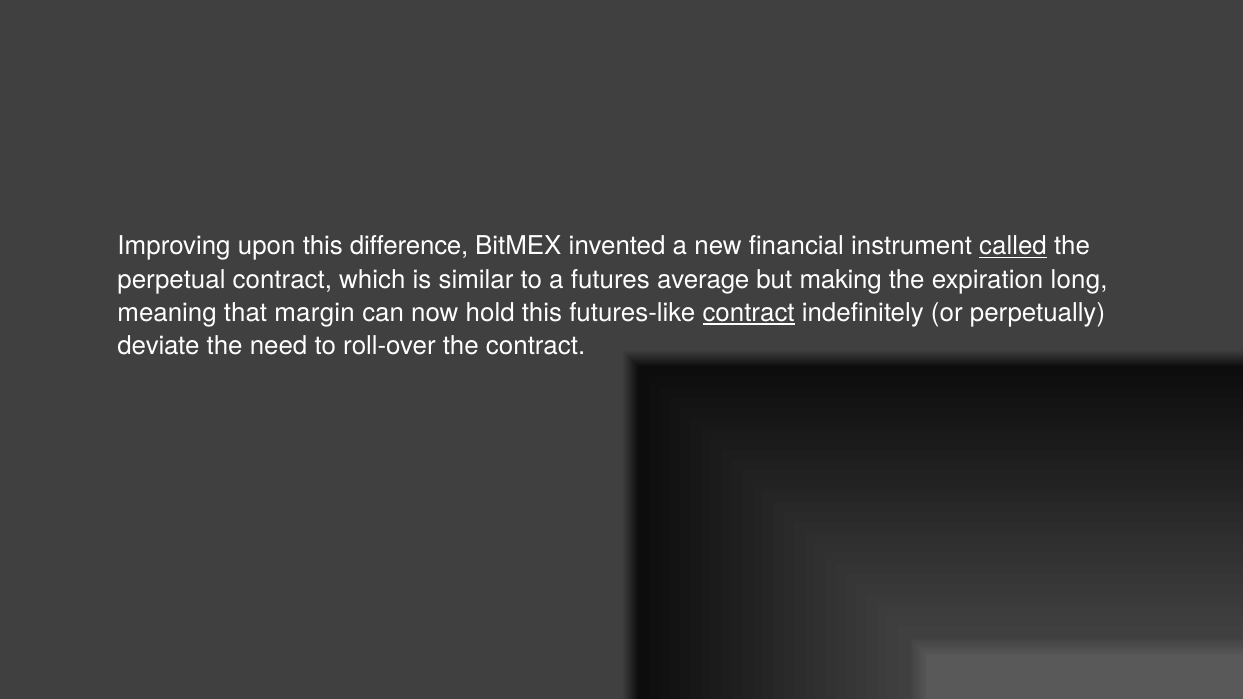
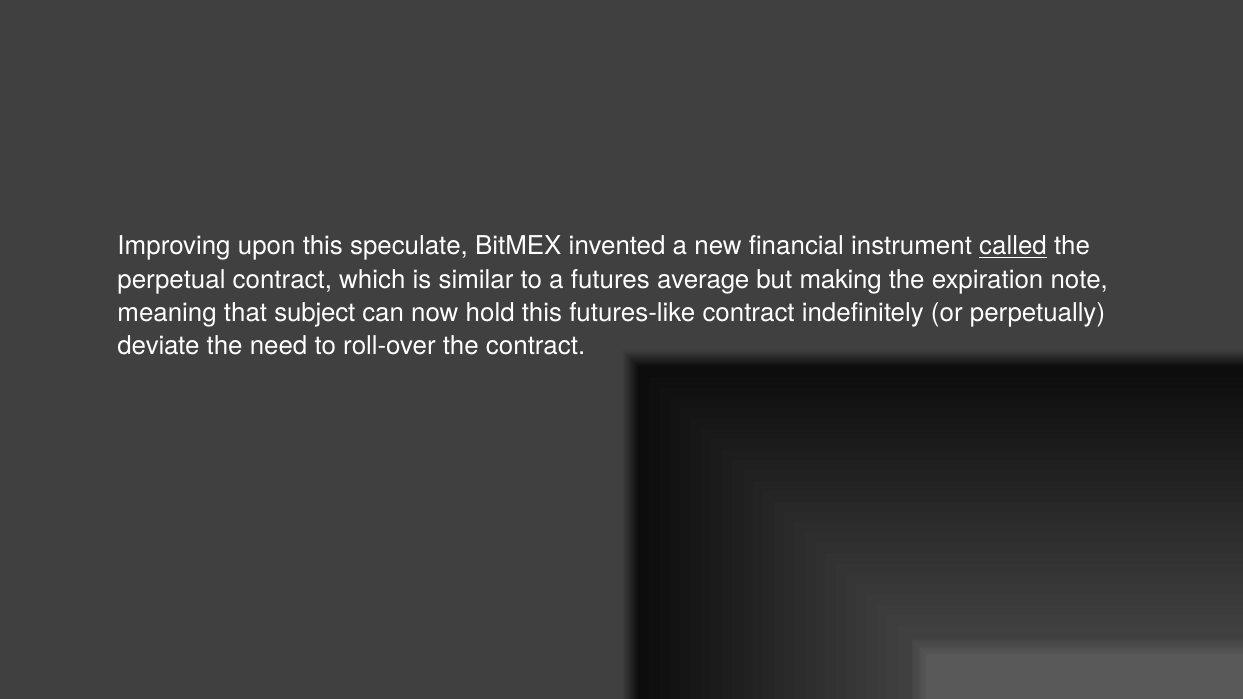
difference: difference -> speculate (409, 246)
long: long -> note (1079, 280)
margin: margin -> subject (315, 313)
contract underline: present -> none (749, 313)
